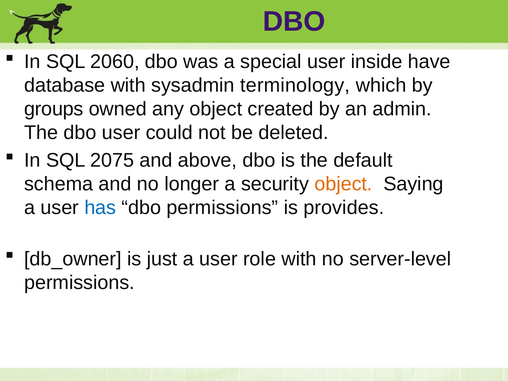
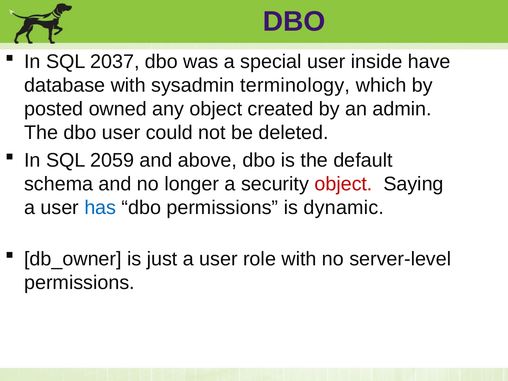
2060: 2060 -> 2037 (115, 62)
groups: groups -> posted (54, 109)
2075: 2075 -> 2059 (112, 160)
object colour: orange -> red (343, 184)
provides: provides -> dynamic (344, 208)
